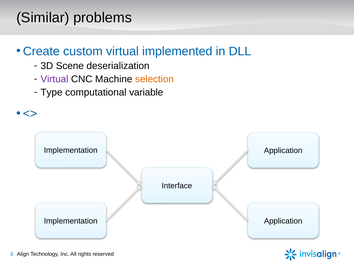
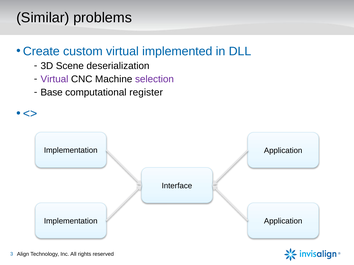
selection colour: orange -> purple (154, 79)
Type: Type -> Base (52, 93)
variable: variable -> register (146, 93)
